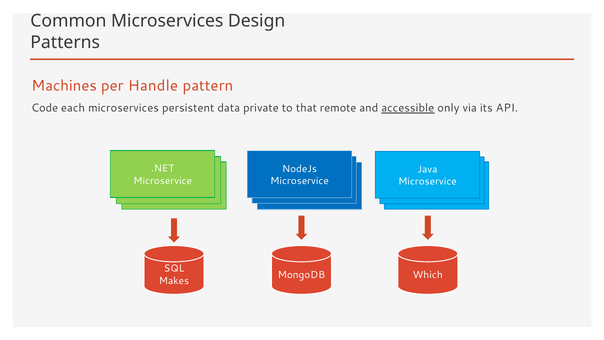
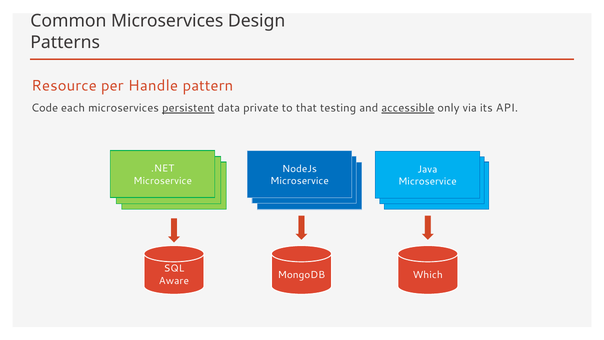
Machines: Machines -> Resource (64, 86)
persistent underline: none -> present (188, 108)
remote: remote -> testing (338, 108)
Makes: Makes -> Aware (174, 281)
